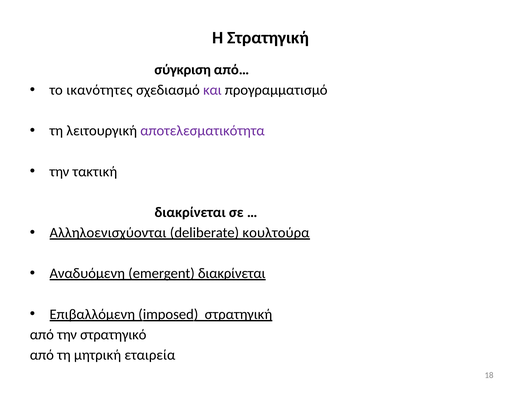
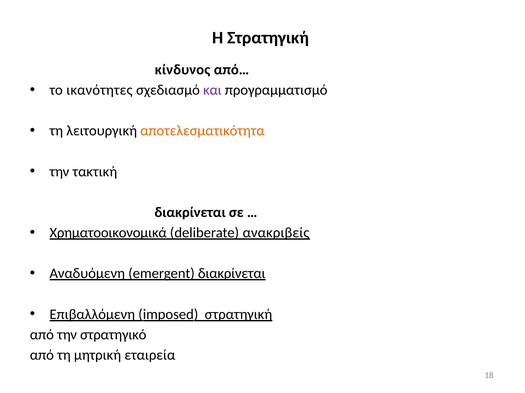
σύγκριση: σύγκριση -> κίνδυνος (183, 70)
αποτελεσματικότητα colour: purple -> orange (202, 131)
Αλληλοενισχύονται: Αλληλοενισχύονται -> Χρηματοοικονομικά (108, 233)
κουλτούρα: κουλτούρα -> ανακριβείς (276, 233)
